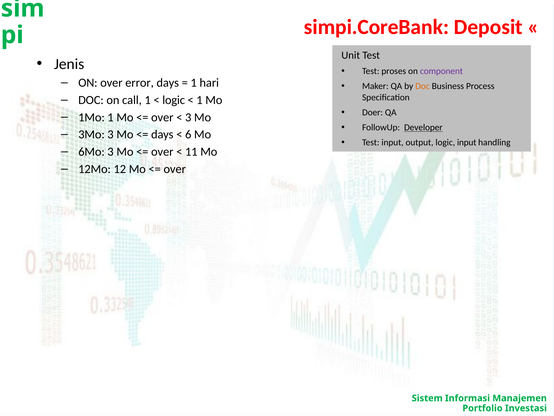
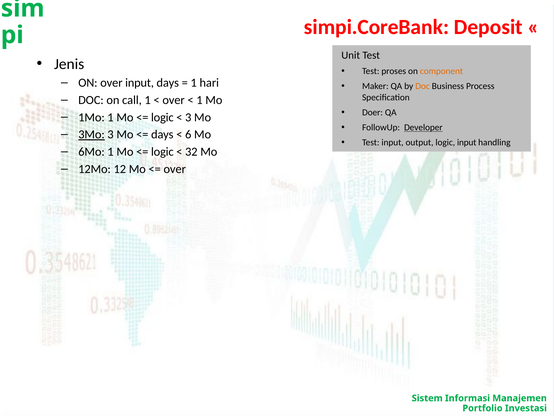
component colour: purple -> orange (441, 71)
over error: error -> input (140, 83)
logic: logic -> over (174, 100)
over: over -> logic (162, 117)
3Mo underline: none -> present (91, 134)
6Mo 3: 3 -> 1 (111, 152)
over: over -> logic (162, 152)
11: 11 -> 32 (191, 152)
